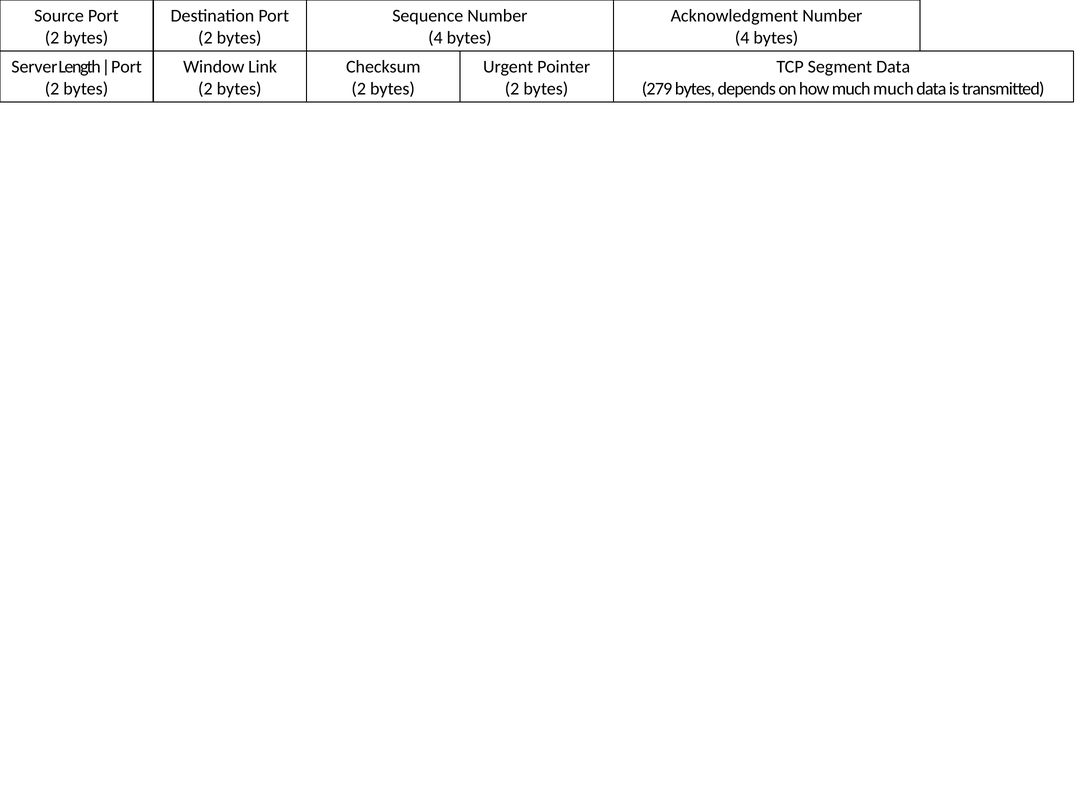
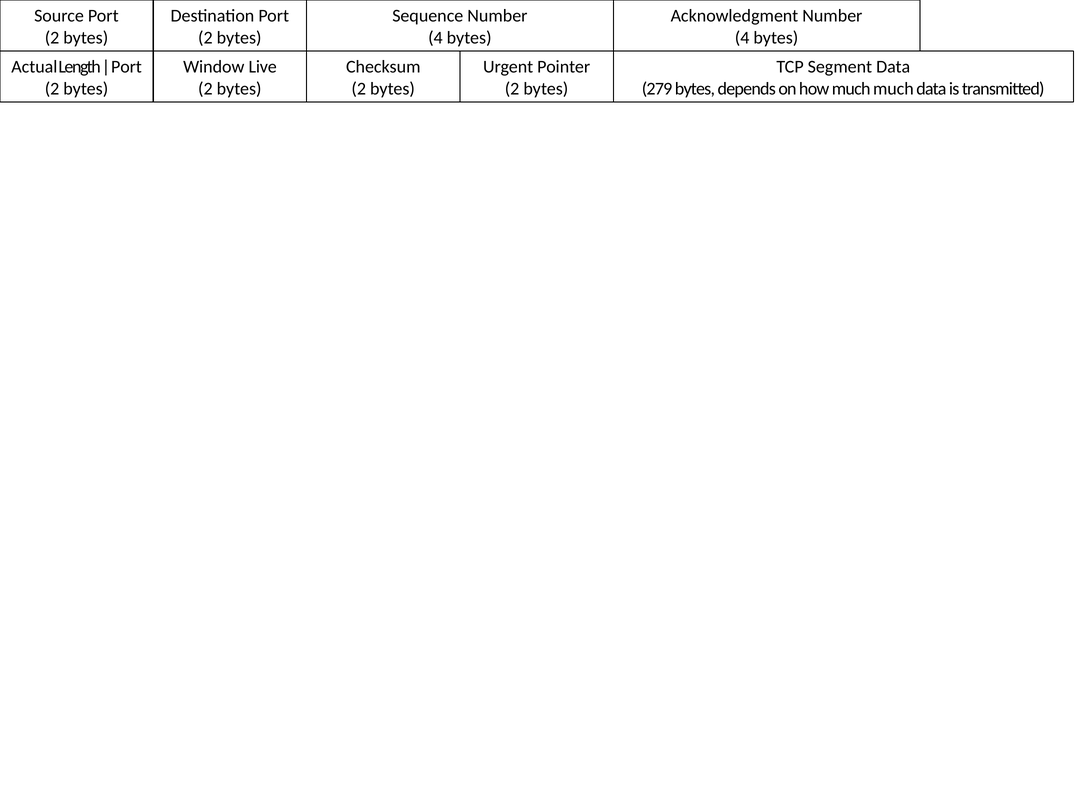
Server: Server -> Actual (34, 67)
Link: Link -> Live (263, 67)
